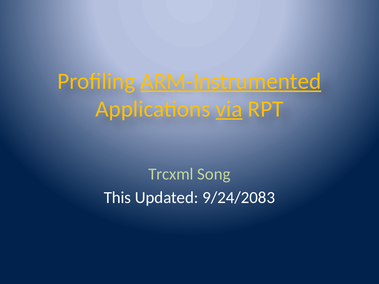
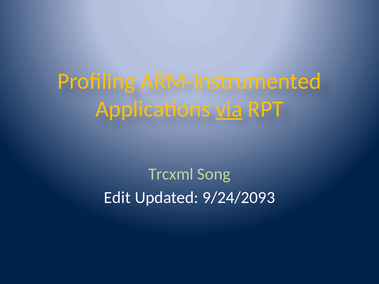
ARM-Instrumented underline: present -> none (231, 81)
This: This -> Edit (117, 198)
9/24/2083: 9/24/2083 -> 9/24/2093 (239, 198)
